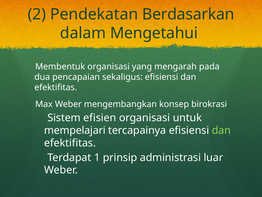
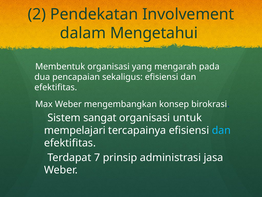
Berdasarkan: Berdasarkan -> Involvement (188, 14)
efisien: efisien -> sangat (100, 118)
dan colour: light green -> light blue (221, 130)
1: 1 -> 7 (97, 157)
luar: luar -> jasa (213, 157)
